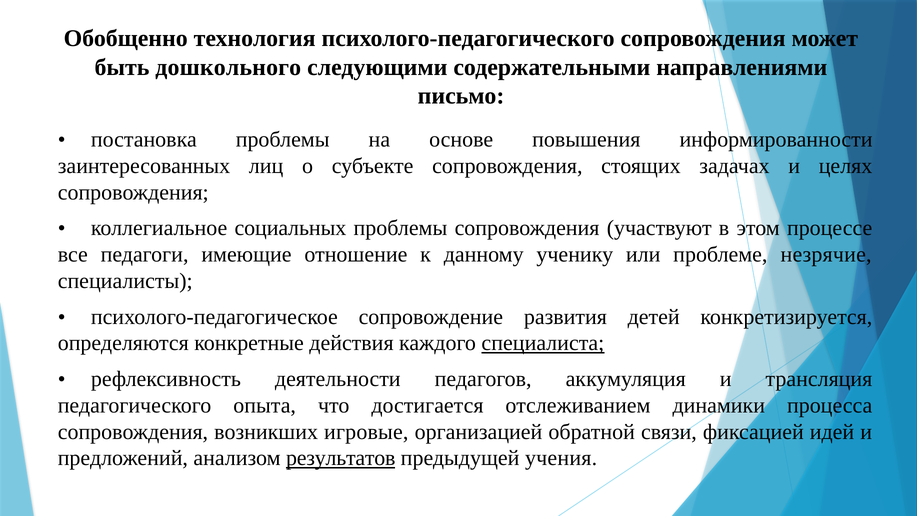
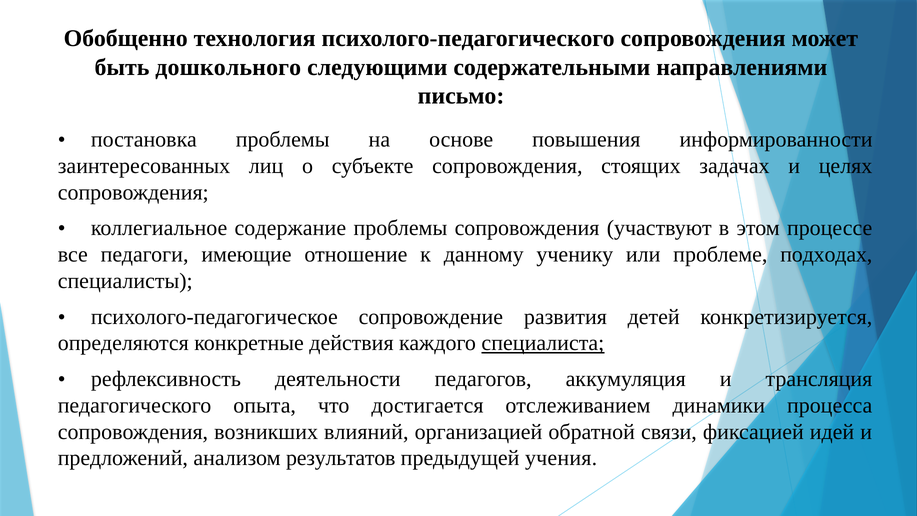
социальных: социальных -> содержание (290, 228)
незрячие: незрячие -> подходах (826, 254)
игровые: игровые -> влияний (366, 432)
результатов underline: present -> none (341, 458)
